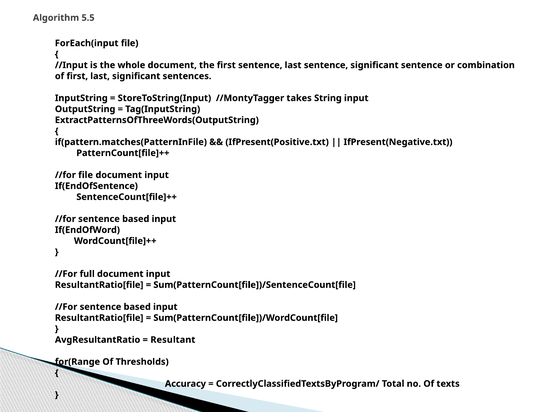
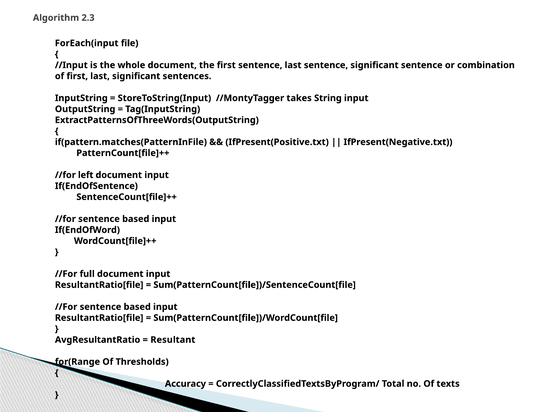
5.5: 5.5 -> 2.3 (88, 18)
//for file: file -> left (86, 175)
